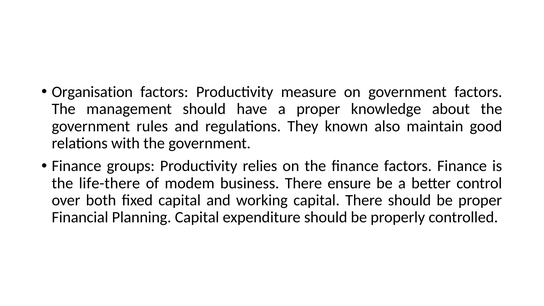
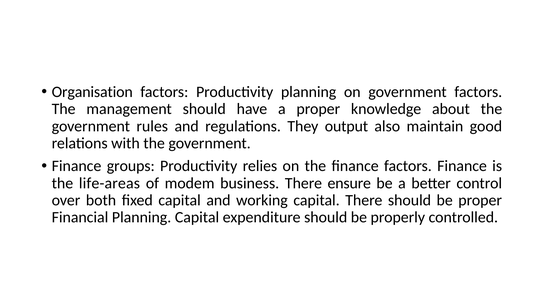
Productivity measure: measure -> planning (309, 92)
known: known -> output (346, 126)
life-there: life-there -> life-areas (109, 183)
